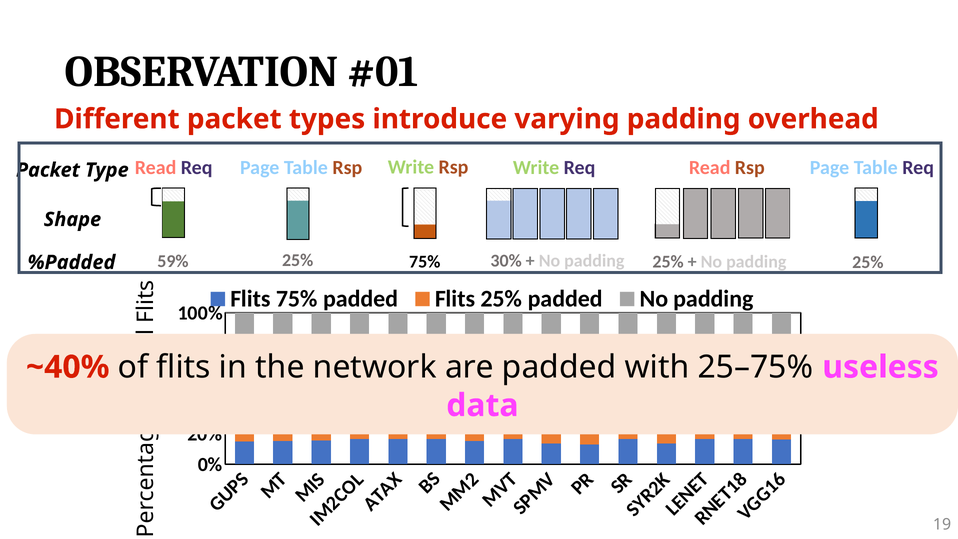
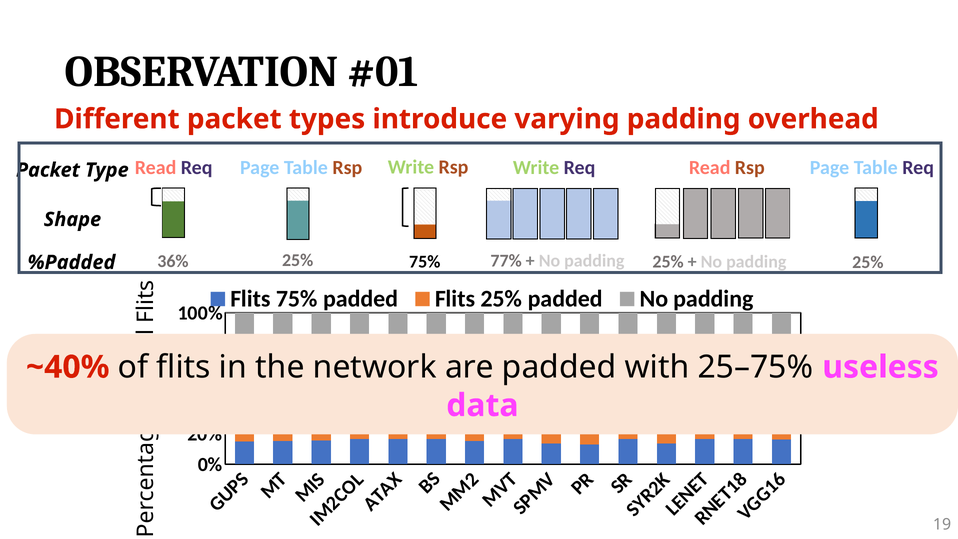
30%: 30% -> 77% (506, 261)
59%: 59% -> 36% (173, 261)
